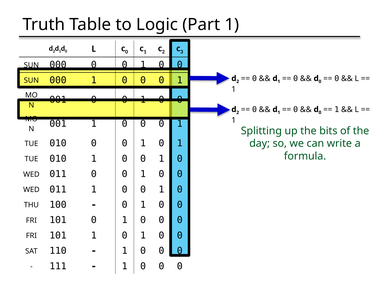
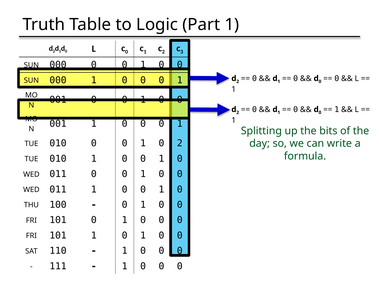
0 1 0 1: 1 -> 2 (180, 143)
